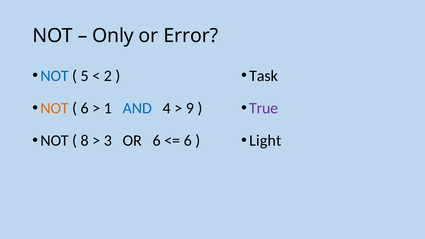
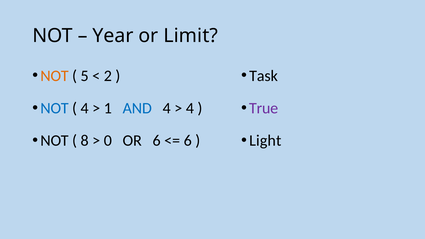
Only: Only -> Year (113, 36)
Error: Error -> Limit (191, 36)
NOT colour: blue -> orange (55, 76)
NOT colour: orange -> blue (55, 108)
6: 6 -> 4 (85, 108)
9: 9 -> 4 (190, 108)
3: 3 -> 0 (108, 141)
